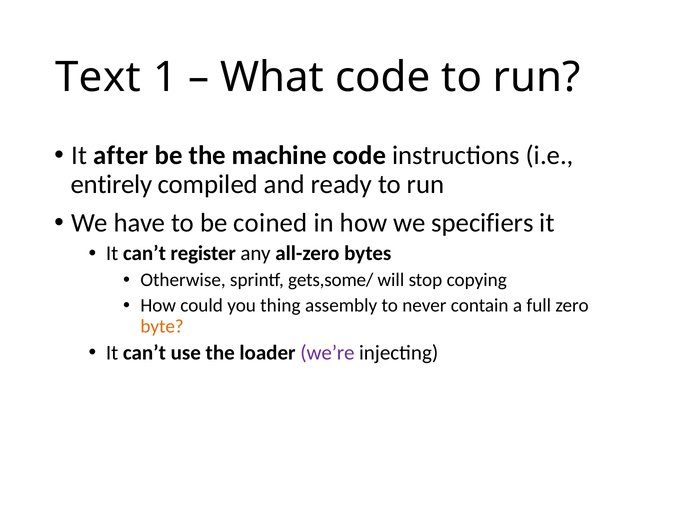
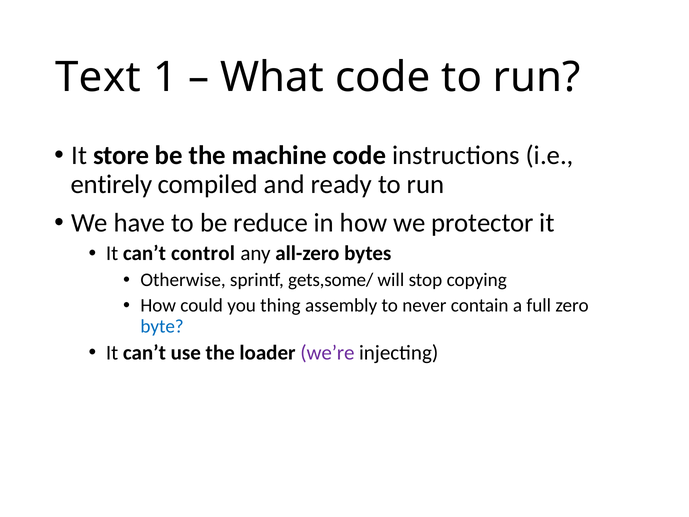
after: after -> store (121, 155)
coined: coined -> reduce (271, 223)
specifiers: specifiers -> protector (482, 223)
register: register -> control (203, 253)
byte colour: orange -> blue (162, 326)
